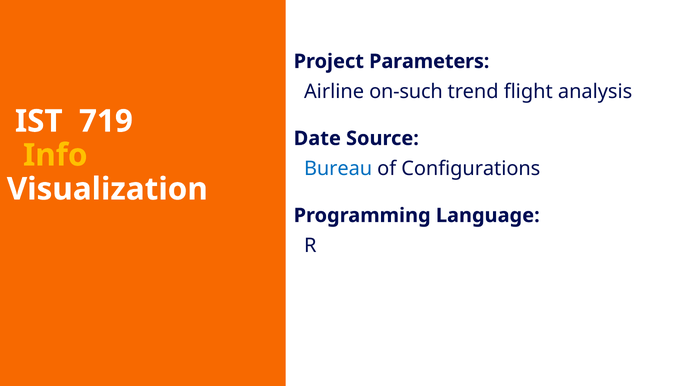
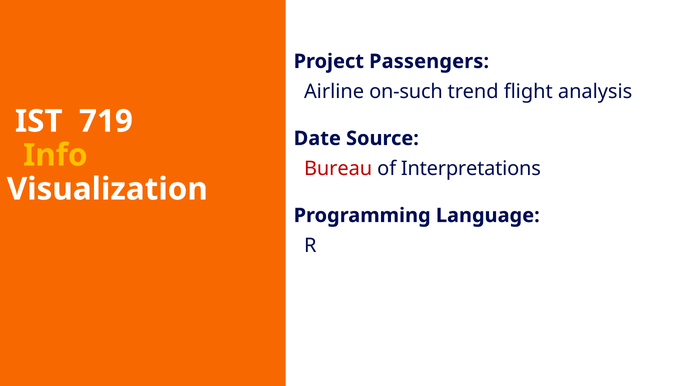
Parameters: Parameters -> Passengers (429, 61)
Bureau colour: blue -> red (338, 169)
Configurations: Configurations -> Interpretations (471, 169)
